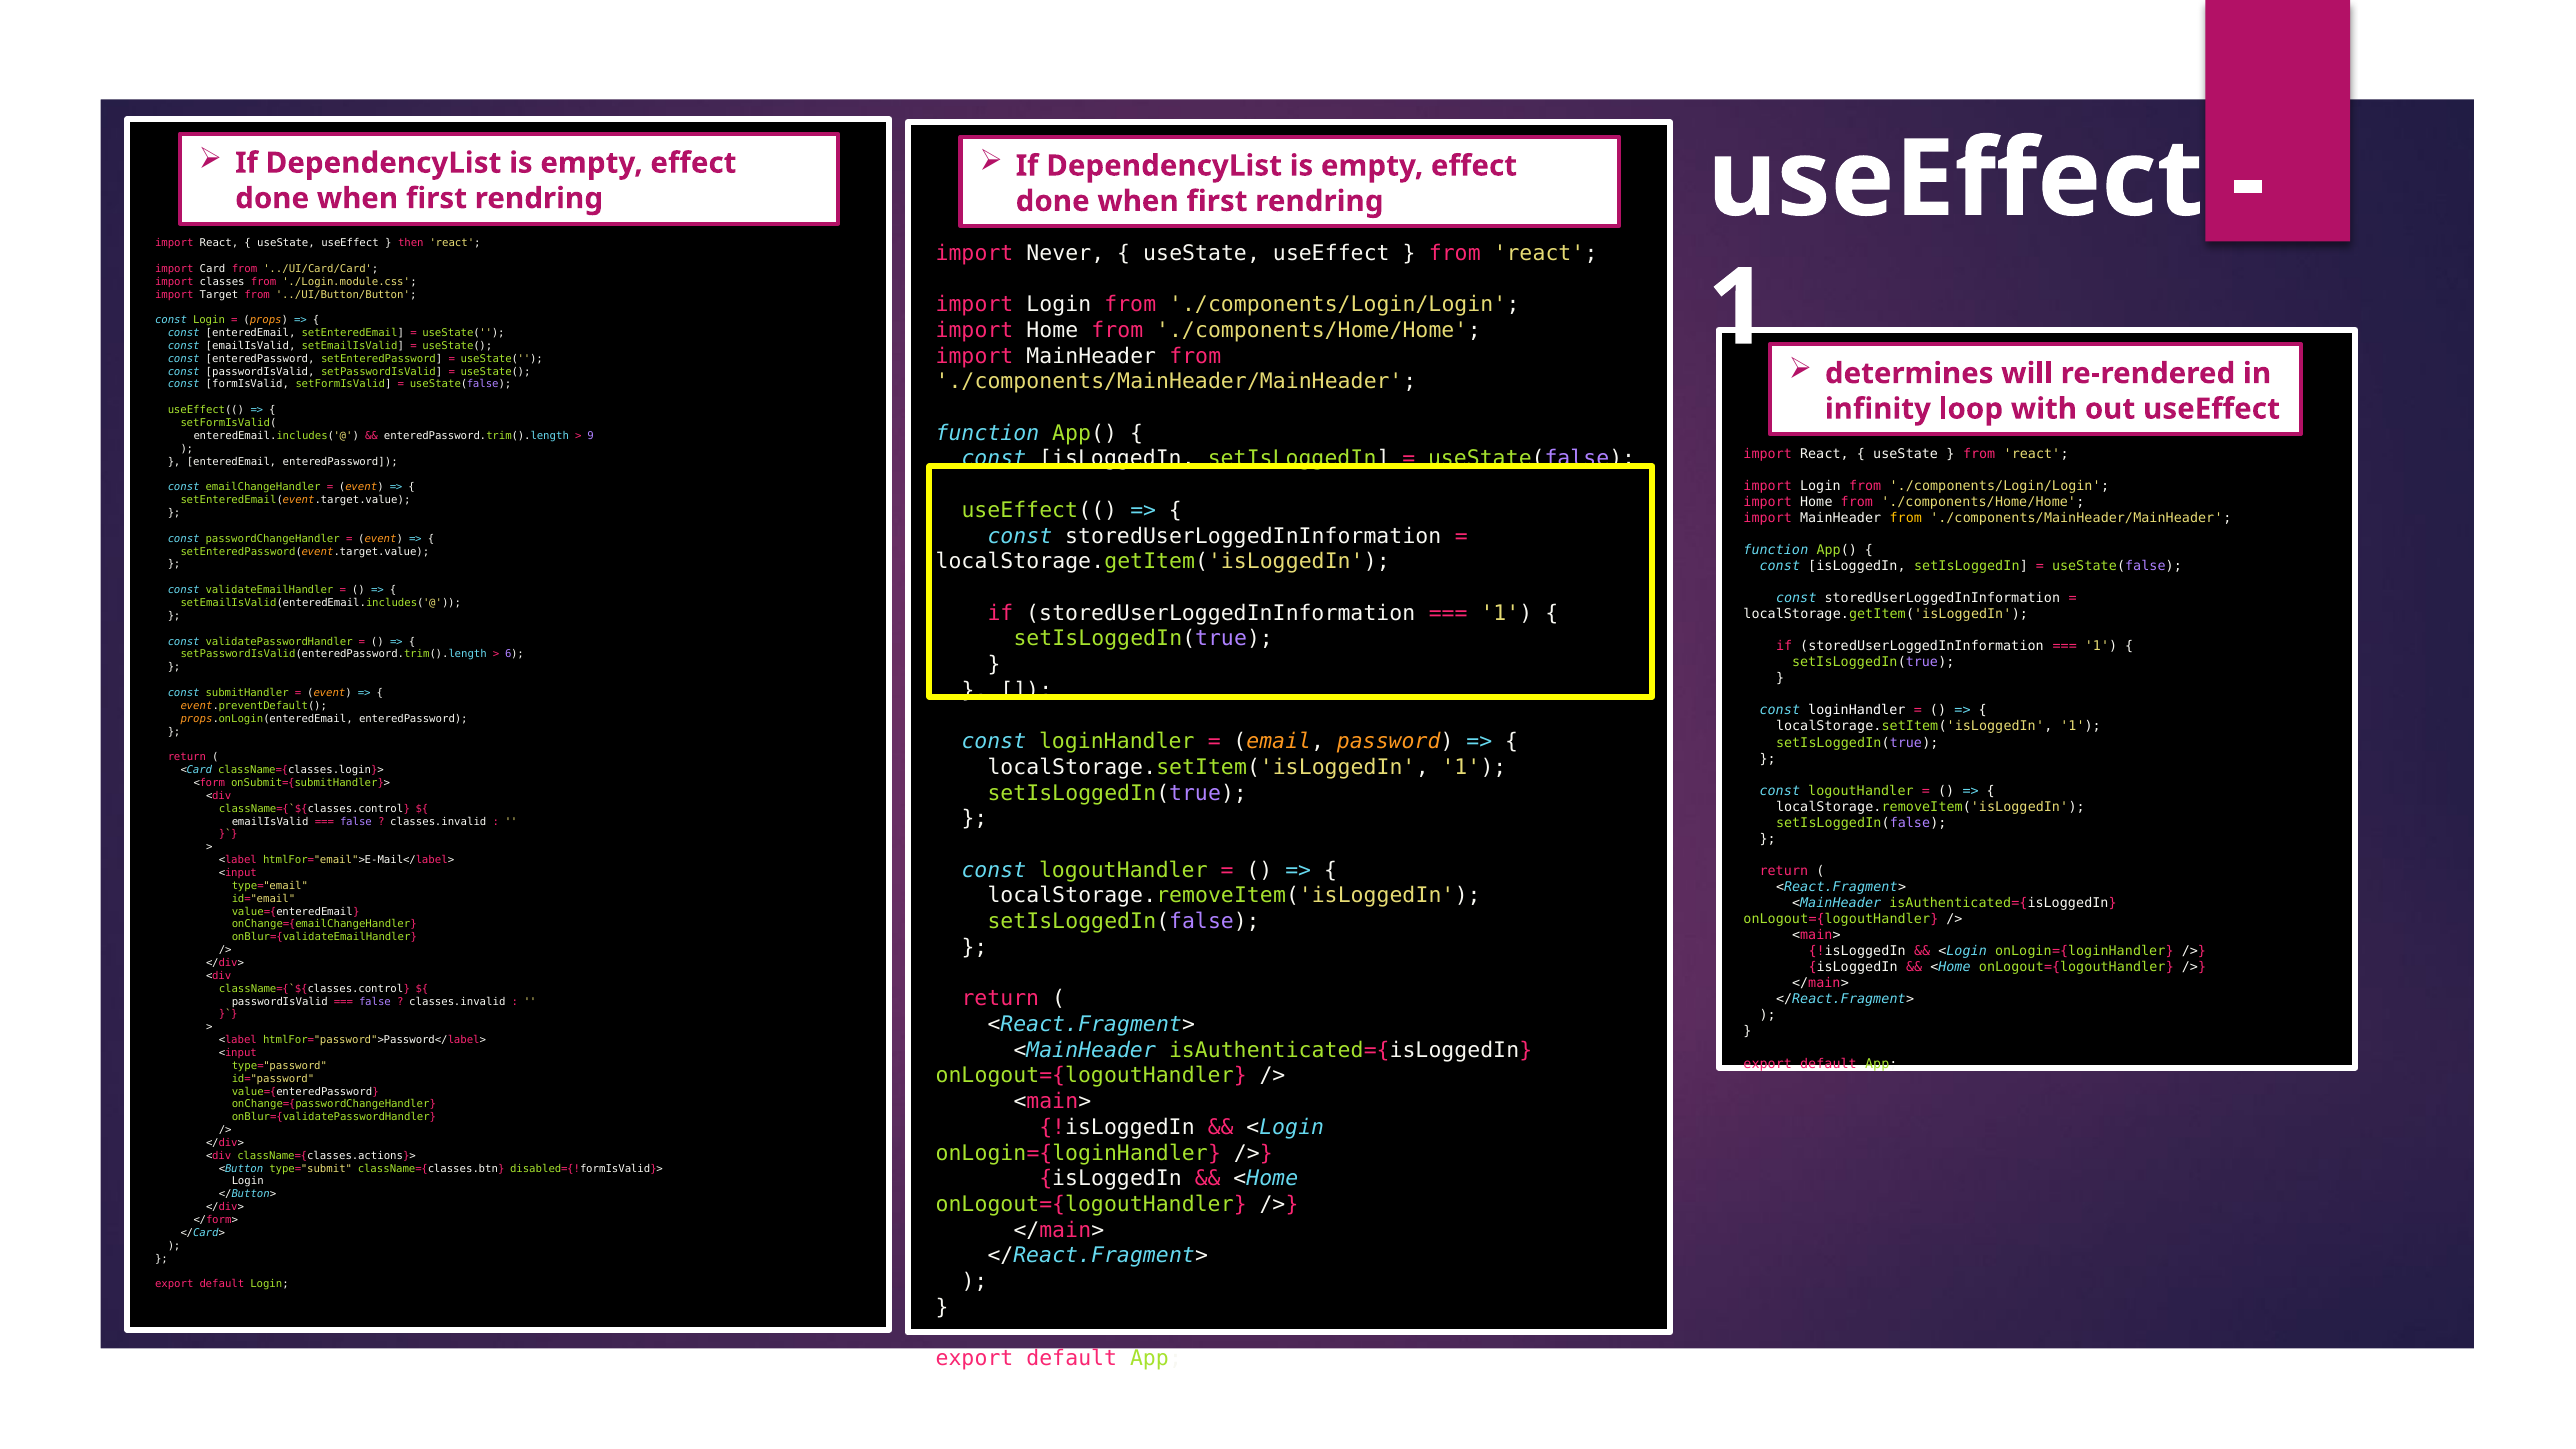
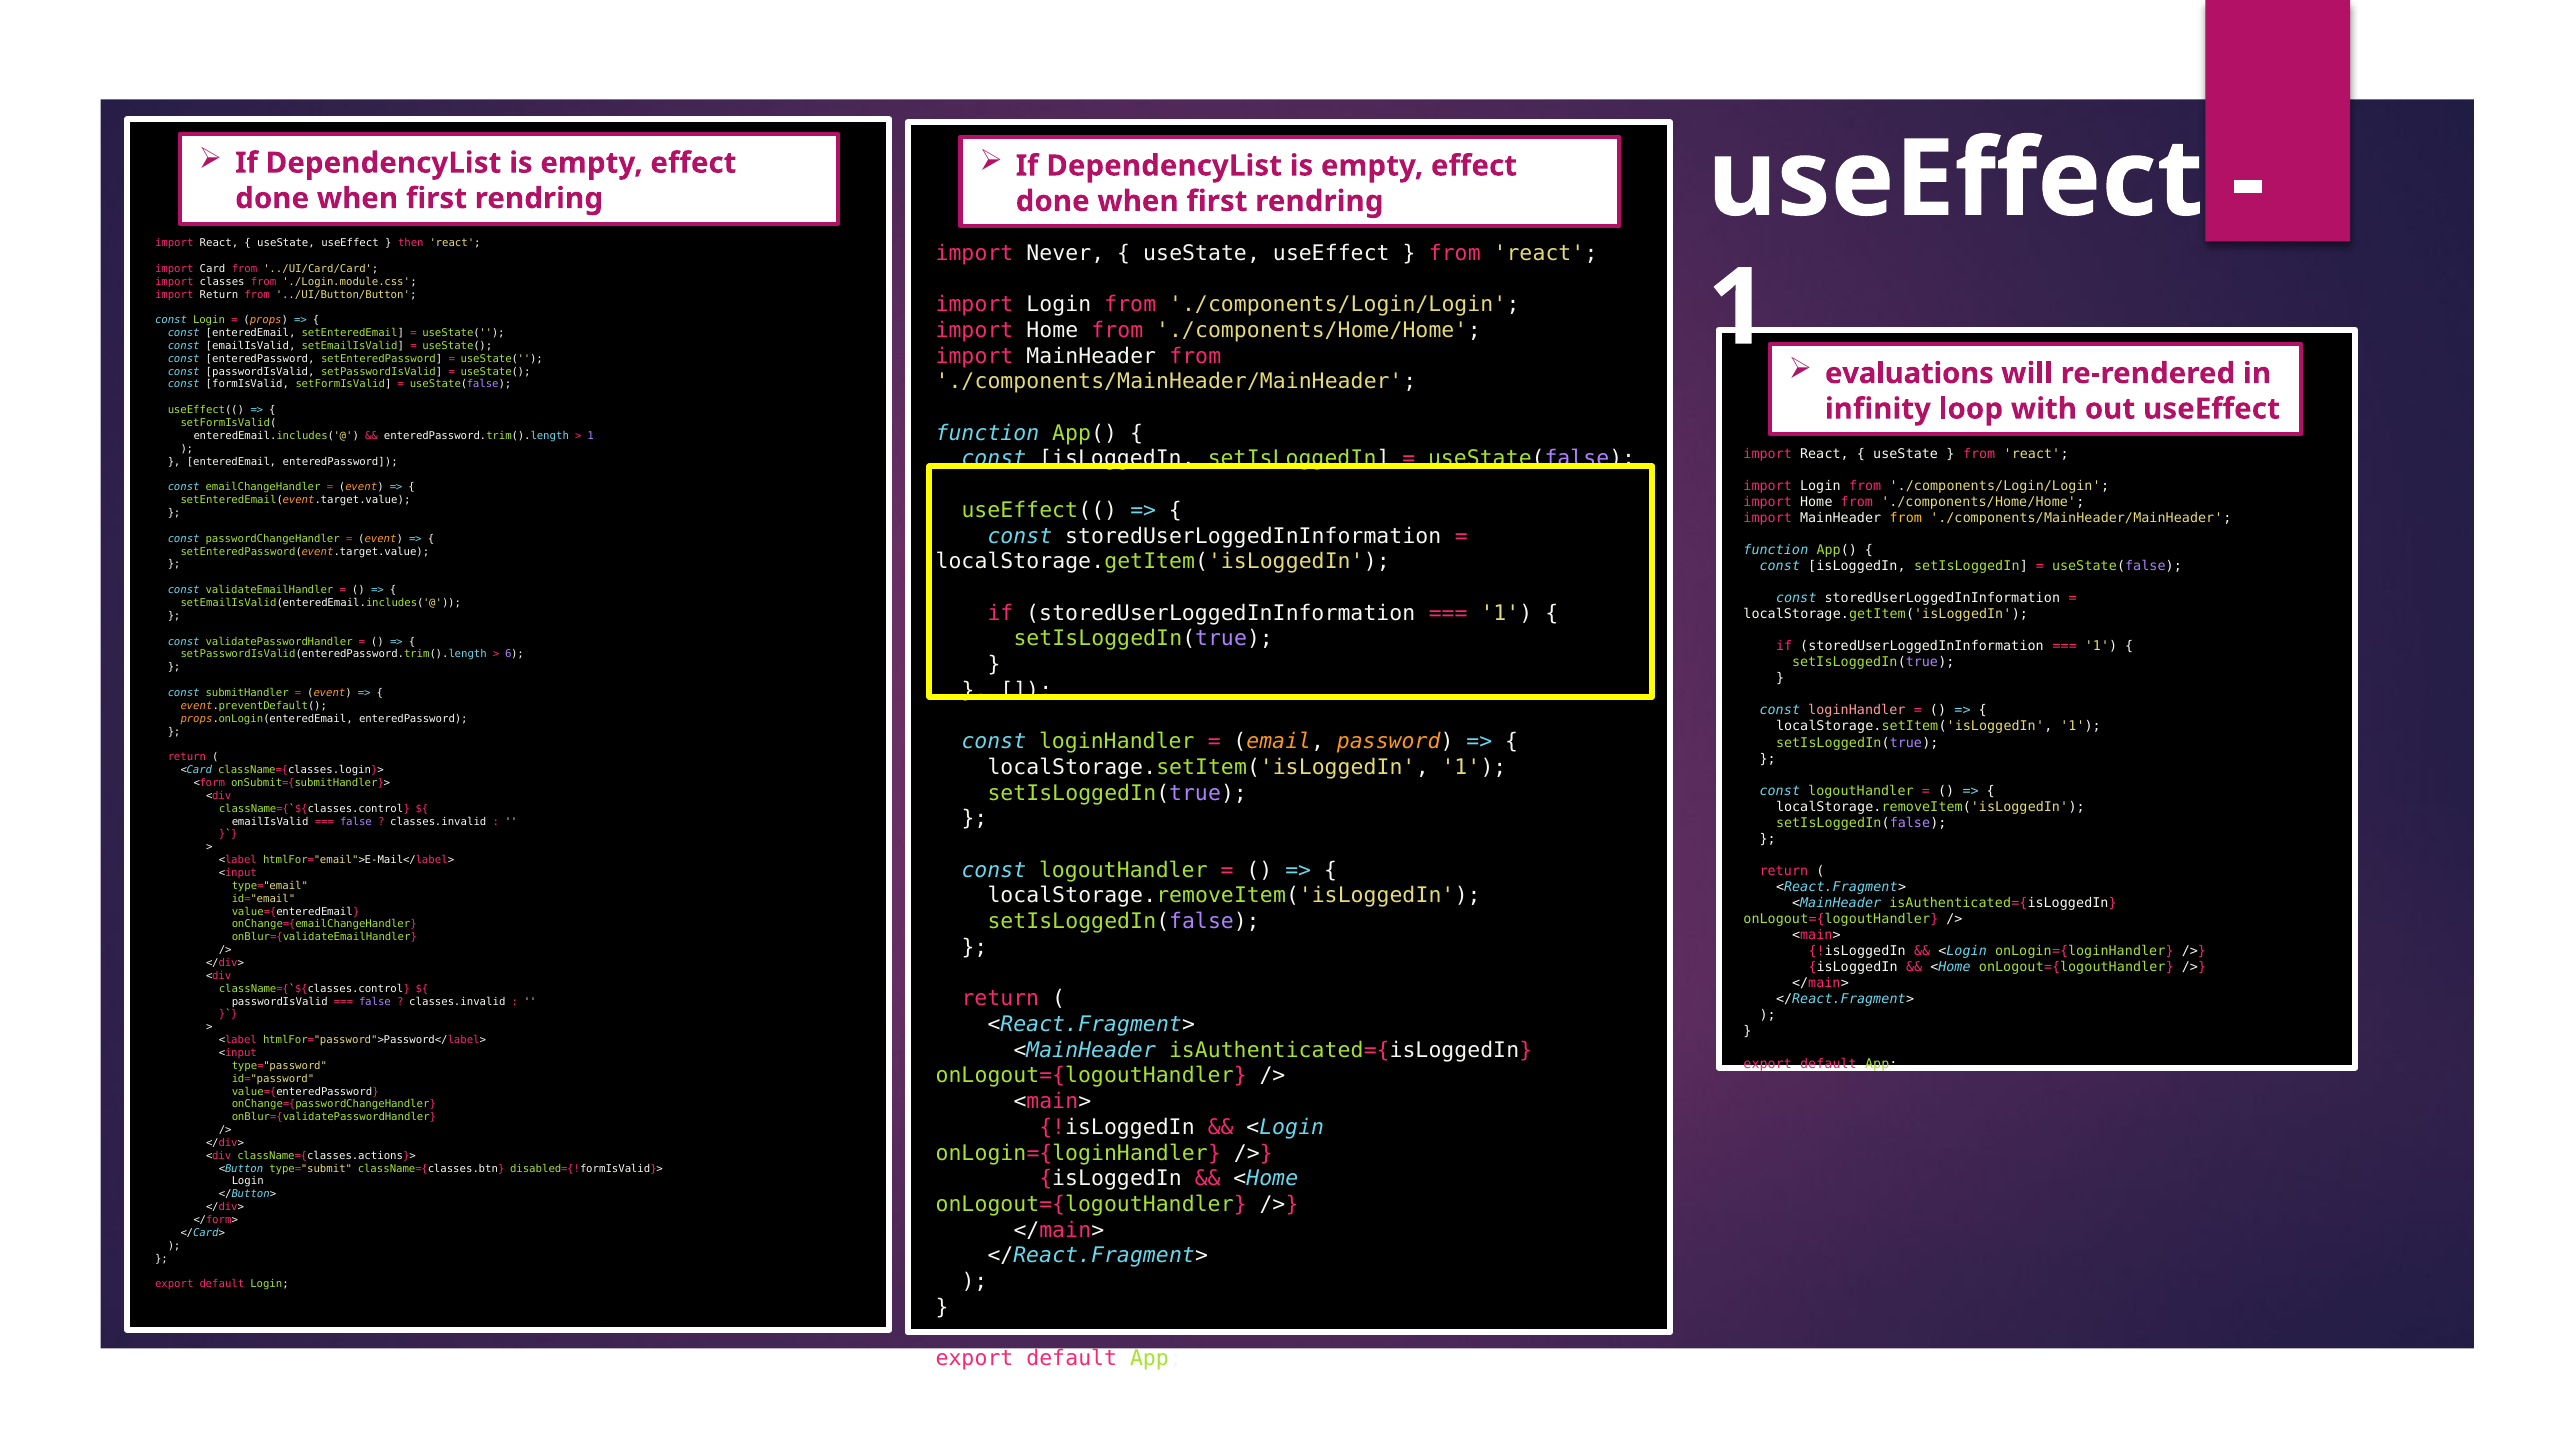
import Target: Target -> Return (219, 294)
determines: determines -> evaluations (1909, 373)
9: 9 -> 1 (591, 436)
loginHandler colour: white -> pink (1857, 710)
